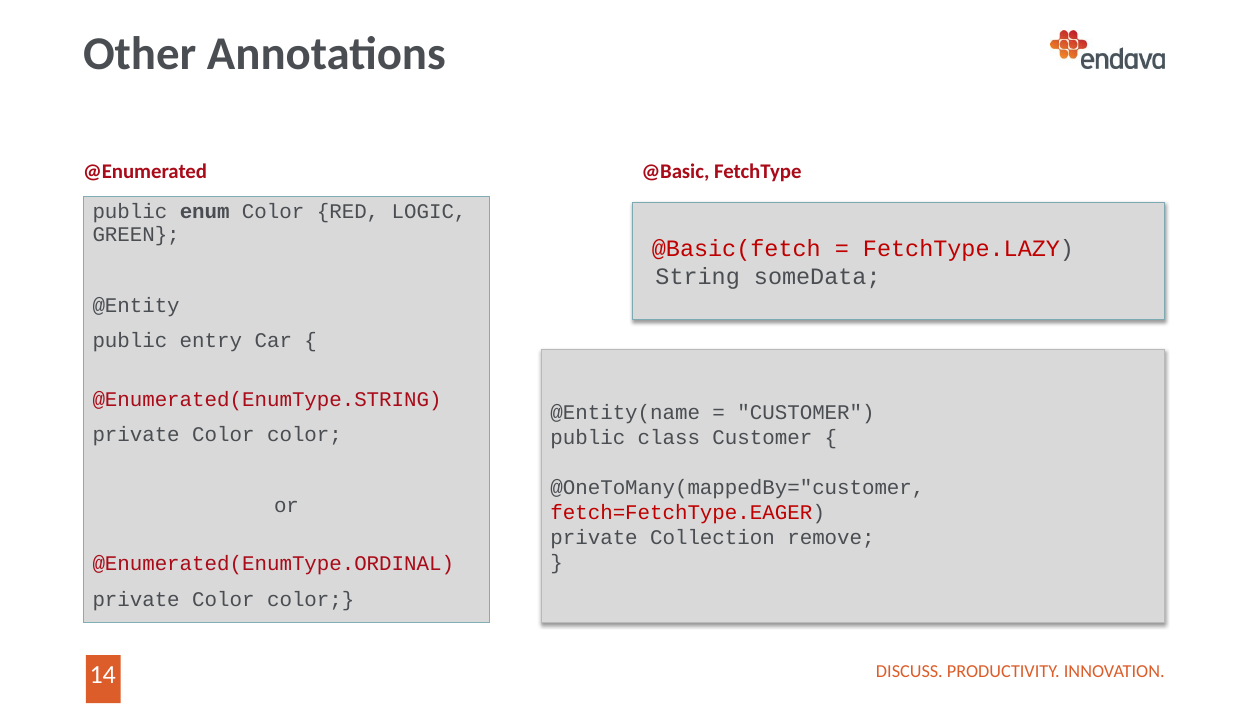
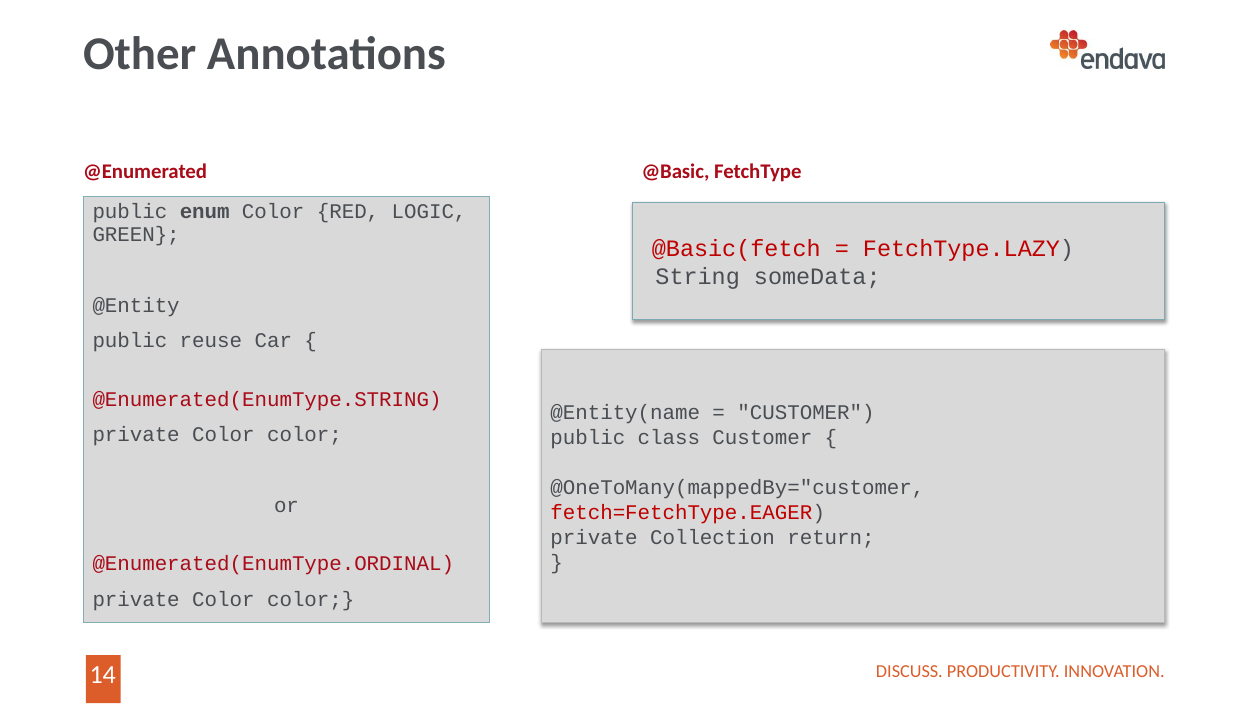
entry: entry -> reuse (211, 341)
remove: remove -> return (831, 537)
